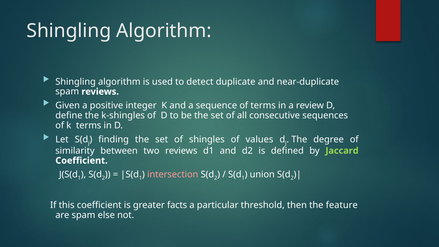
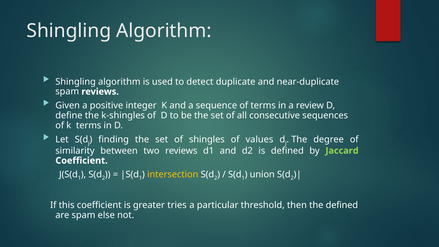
intersection colour: pink -> yellow (173, 175)
facts: facts -> tries (177, 205)
the feature: feature -> defined (342, 205)
